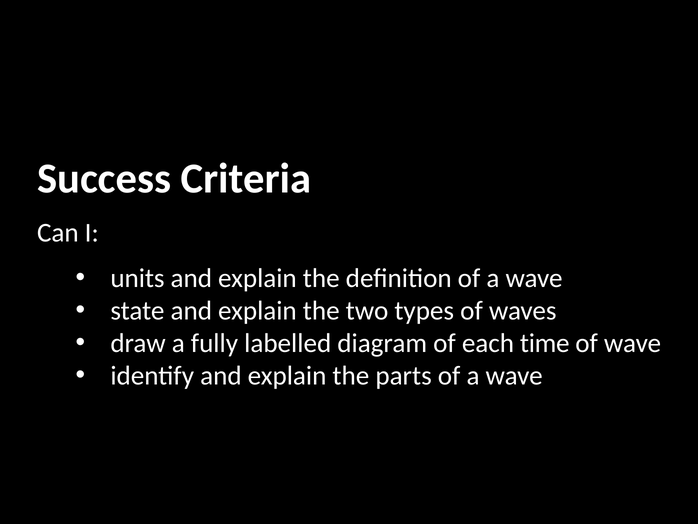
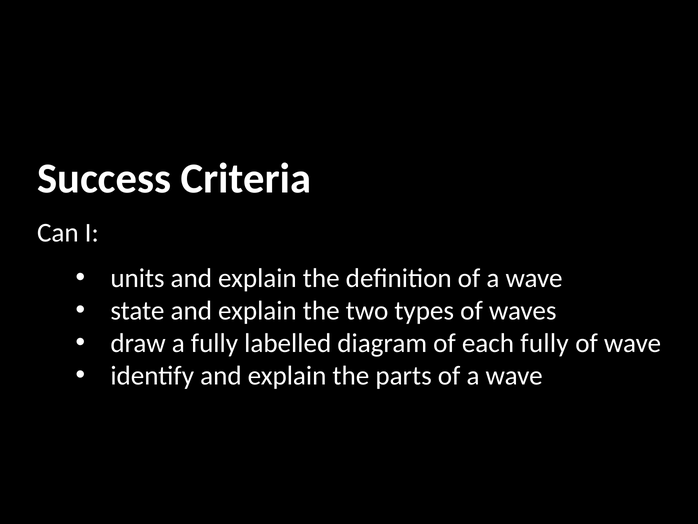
each time: time -> fully (545, 343)
